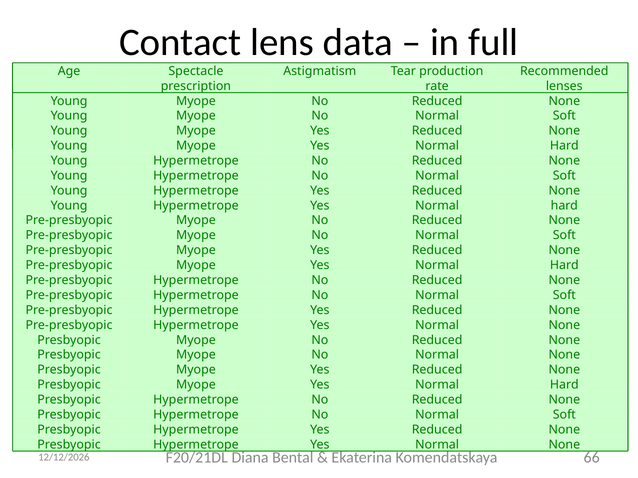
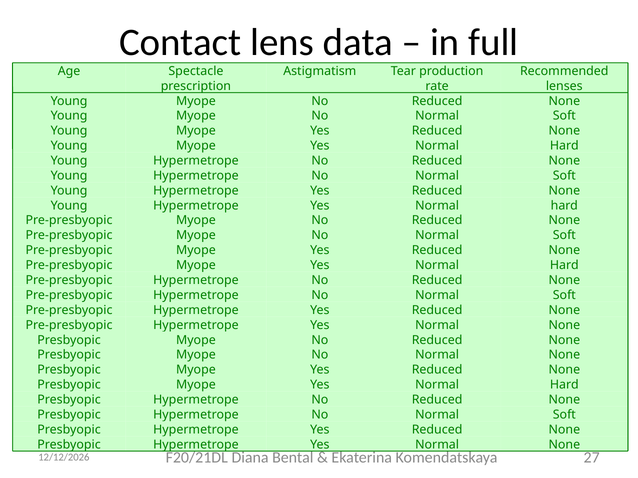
66: 66 -> 27 (592, 458)
